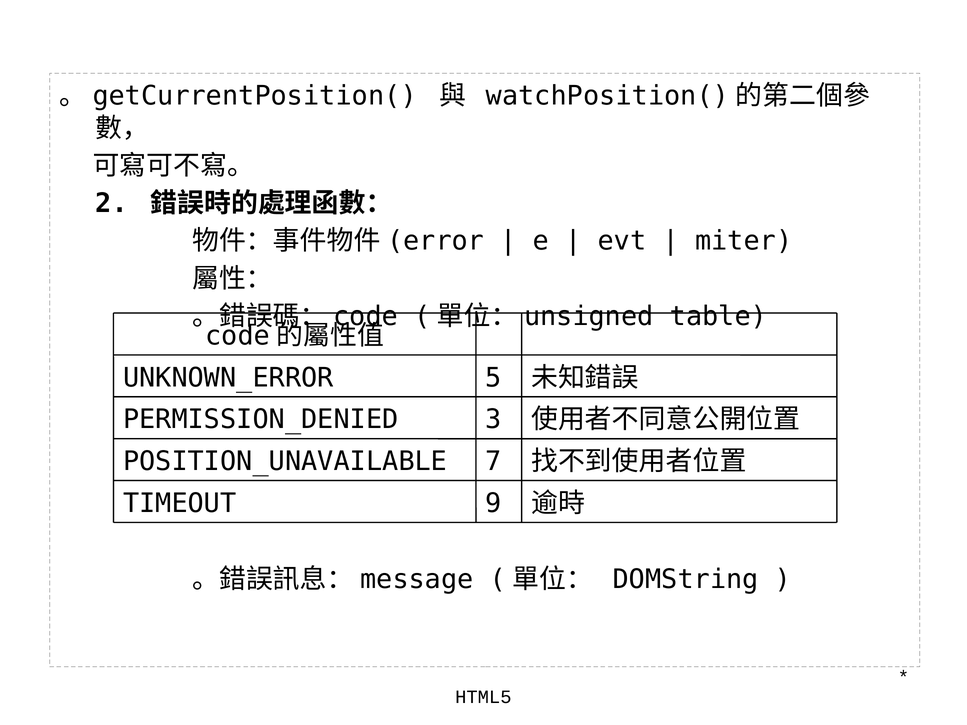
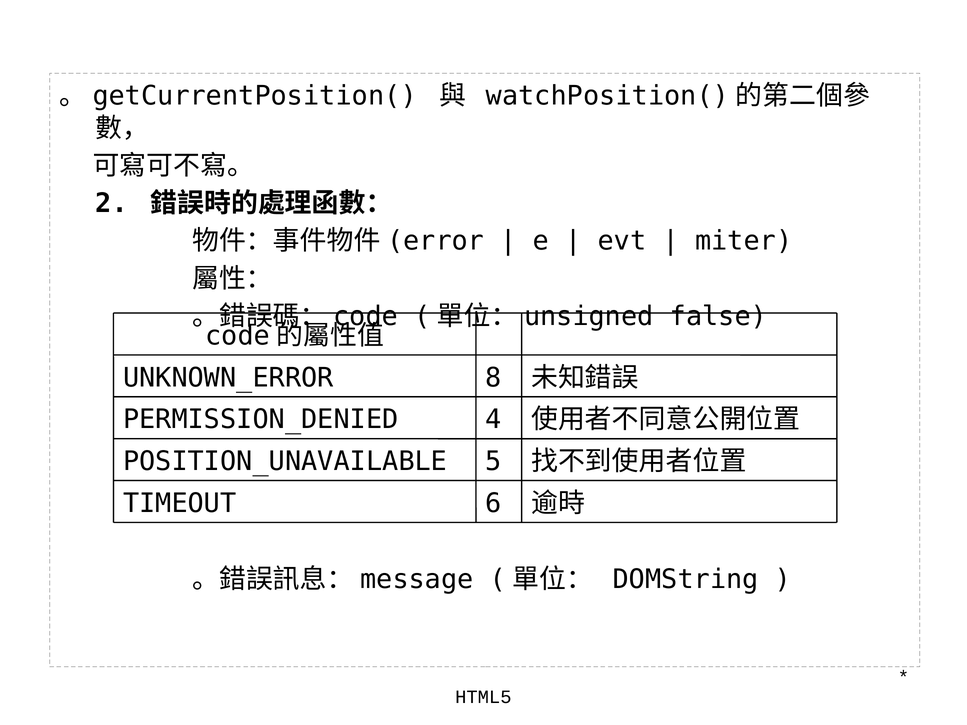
table: table -> false (718, 316)
5: 5 -> 8 (494, 378)
3: 3 -> 4 (494, 420)
7: 7 -> 5 (494, 462)
9: 9 -> 6 (494, 503)
